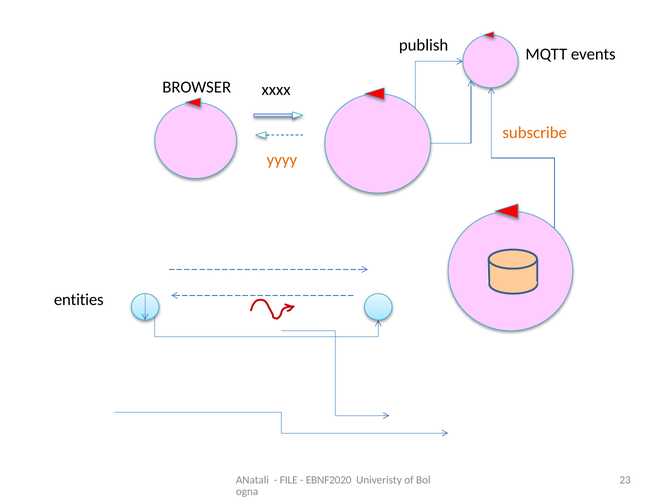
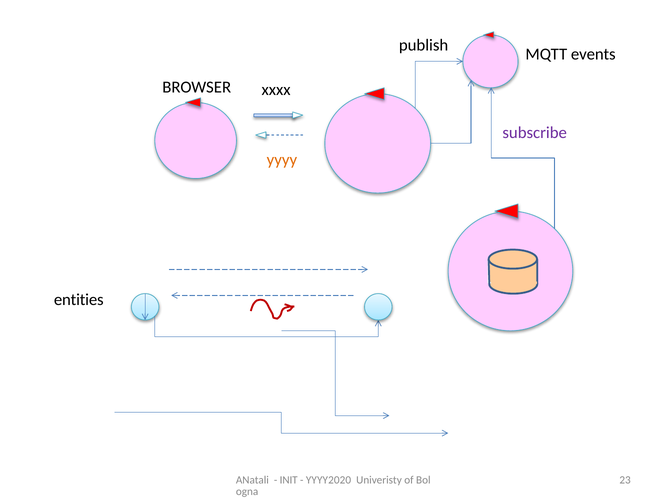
subscribe colour: orange -> purple (535, 133)
FILE: FILE -> INIT (289, 480)
EBNF2020: EBNF2020 -> YYYY2020 (328, 480)
